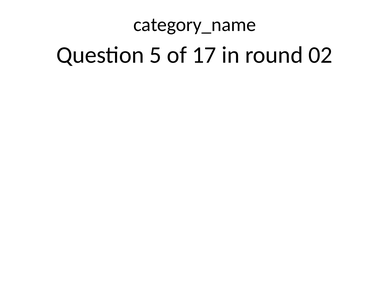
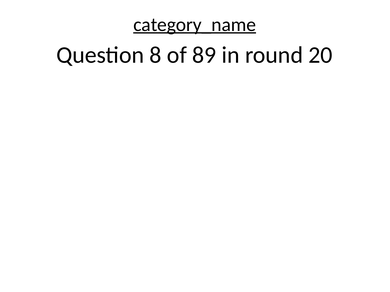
category_name underline: none -> present (195, 25)
5: 5 -> 8 (156, 55)
17: 17 -> 89 (204, 55)
02: 02 -> 20 (320, 55)
